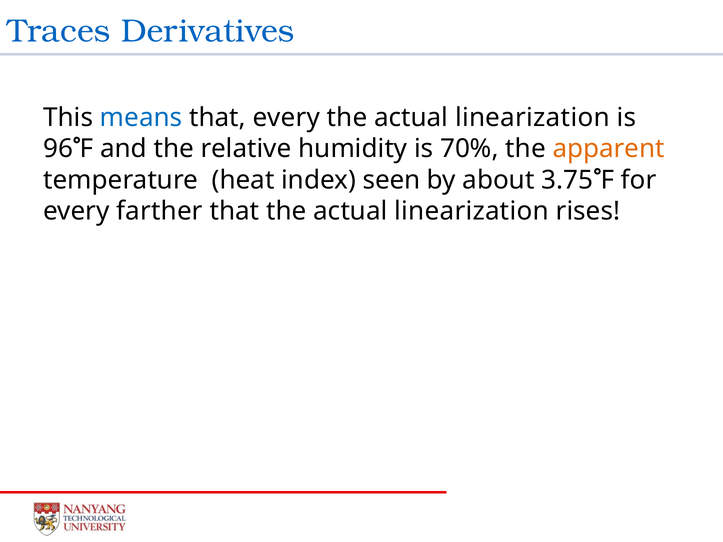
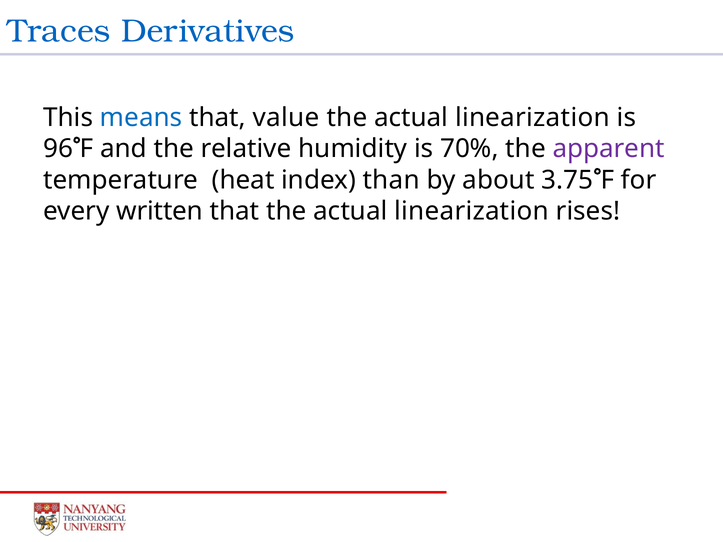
that every: every -> value (286, 117)
apparent colour: orange -> purple (609, 149)
seen: seen -> than (391, 180)
farther: farther -> written (160, 211)
